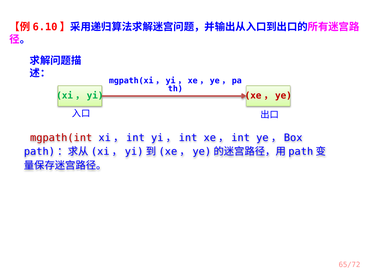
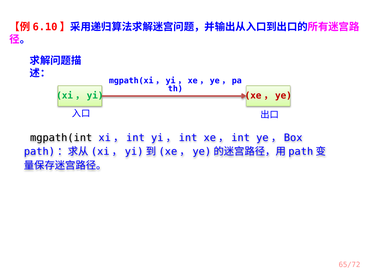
mgpath(int colour: red -> black (61, 138)
